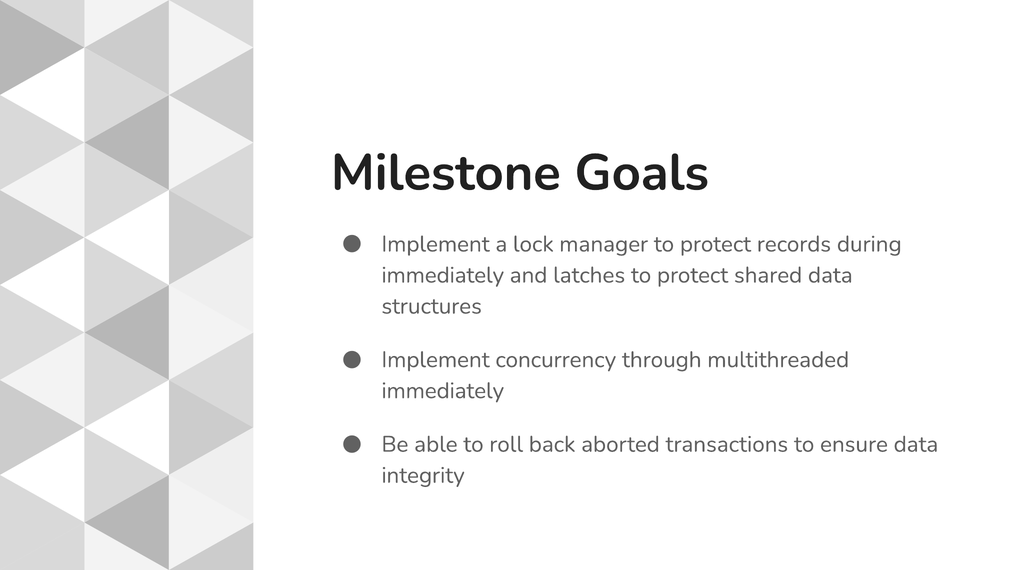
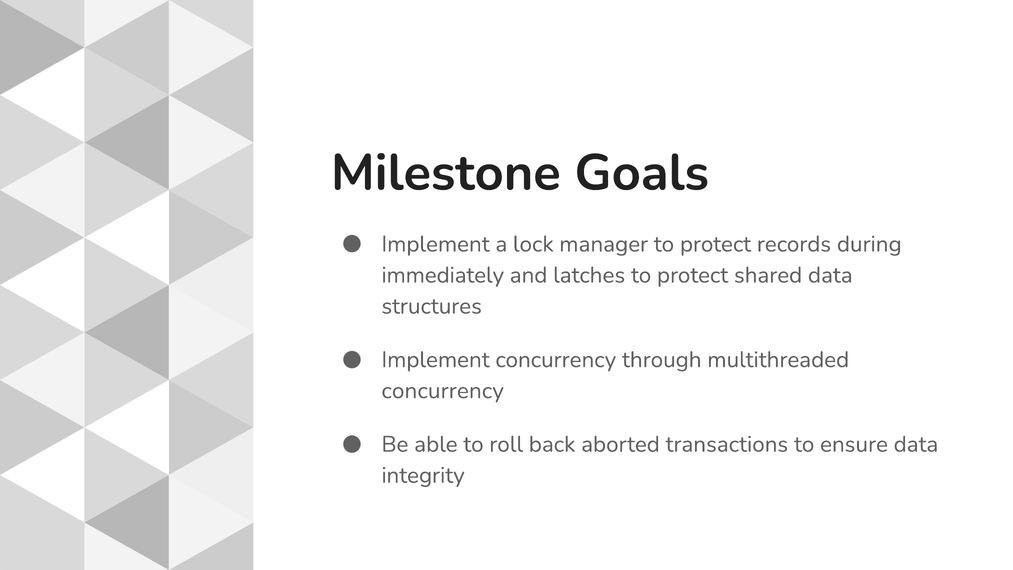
immediately: immediately -> concurrency (443, 391)
